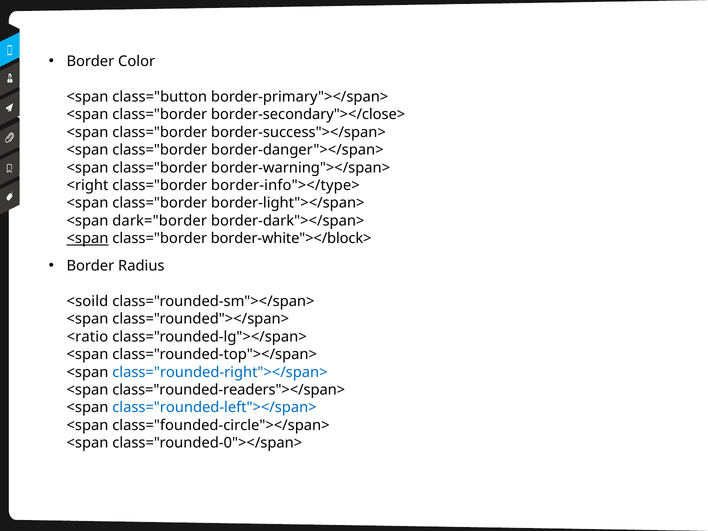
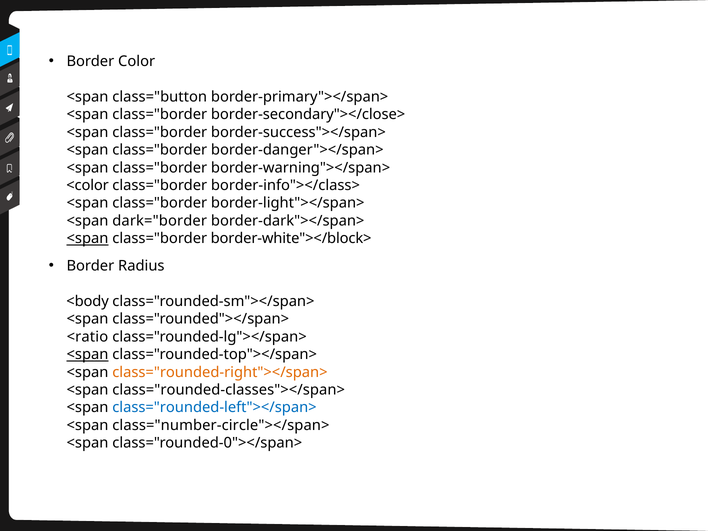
<right: <right -> <color (88, 185)
border-info"></type>: border-info"></type> -> border-info"></class> (285, 185)
<soild: <soild -> <body (88, 301)
<span underline: none -> present (88, 355)
class="rounded-right"></span> colour: blue -> orange (220, 372)
class="rounded-readers"></span>: class="rounded-readers"></span> -> class="rounded-classes"></span> (229, 390)
class="founded-circle"></span>: class="founded-circle"></span> -> class="number-circle"></span> (221, 425)
